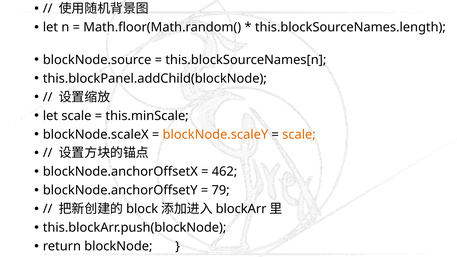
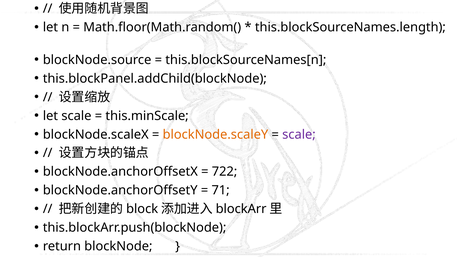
scale colour: orange -> purple (299, 134)
462: 462 -> 722 (225, 172)
79: 79 -> 71 (221, 190)
